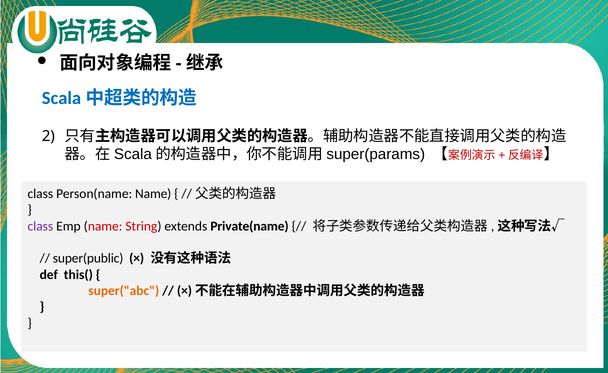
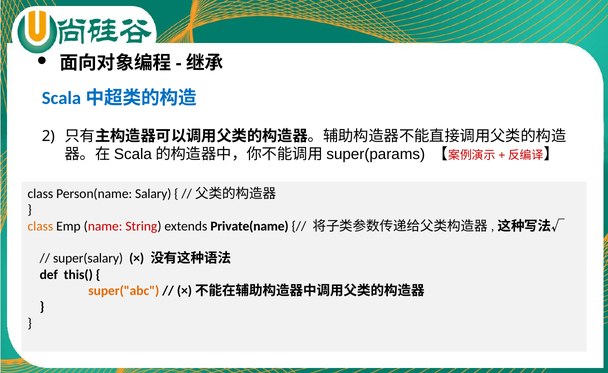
Person(name Name: Name -> Salary (153, 194)
class colour: purple -> orange (40, 226)
super(public: super(public -> super(salary (88, 259)
